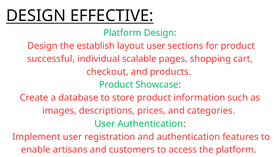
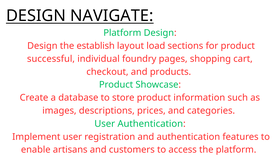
EFFECTIVE: EFFECTIVE -> NAVIGATE (112, 16)
layout user: user -> load (156, 46)
scalable: scalable -> foundry (139, 59)
